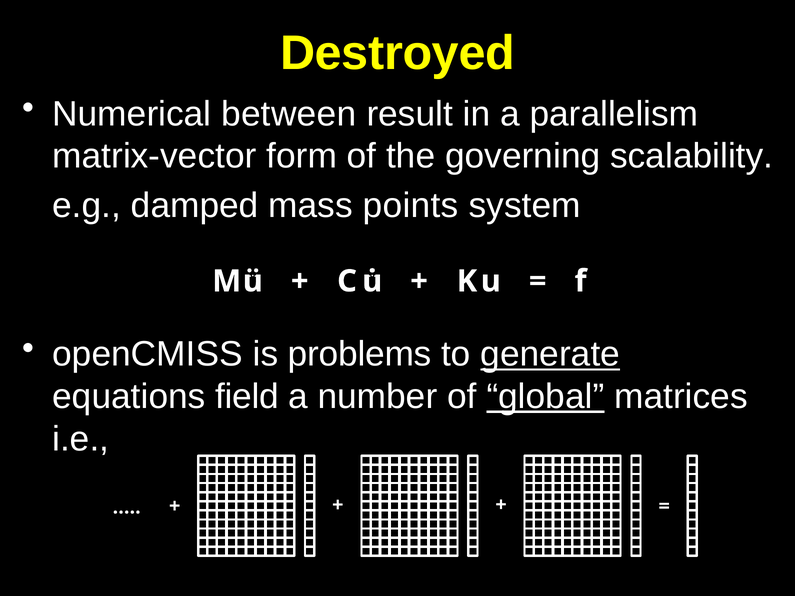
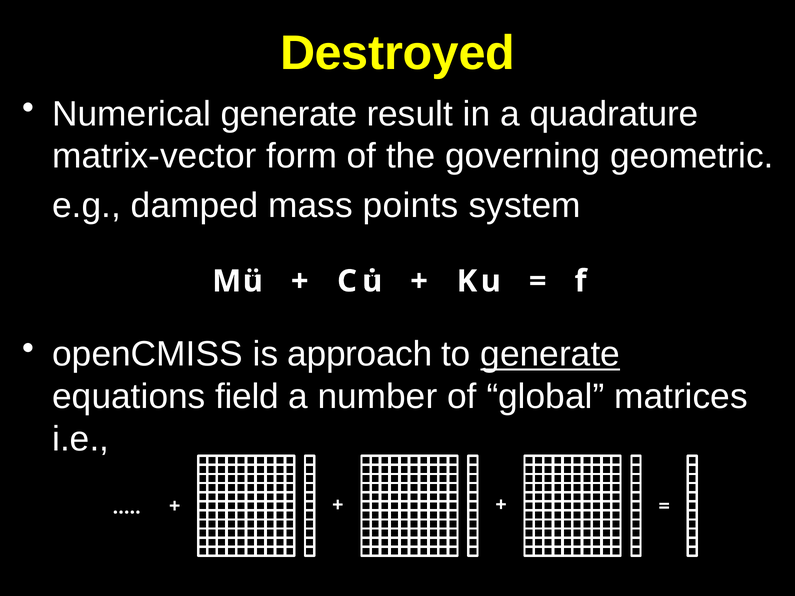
Numerical between: between -> generate (289, 114)
parallelism: parallelism -> quadrature (614, 114)
scalability: scalability -> geometric (692, 156)
problems: problems -> approach (360, 354)
global underline: present -> none (545, 397)
